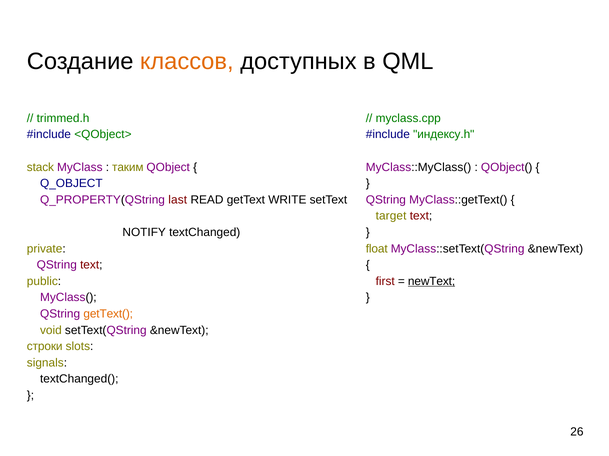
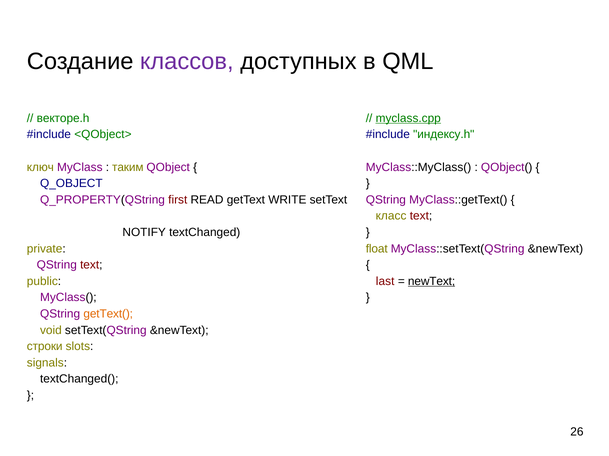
классов colour: orange -> purple (187, 61)
trimmed.h: trimmed.h -> векторе.h (63, 118)
myclass.cpp underline: none -> present (408, 118)
stack: stack -> ключ (40, 167)
last: last -> first (178, 200)
target: target -> класс (391, 216)
first: first -> last (385, 282)
